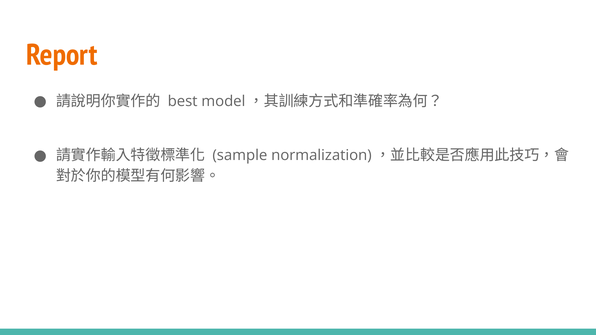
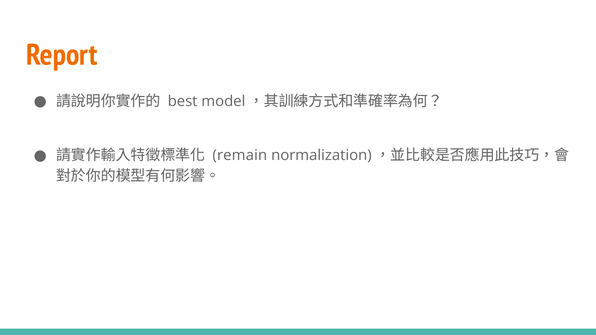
sample: sample -> remain (240, 156)
